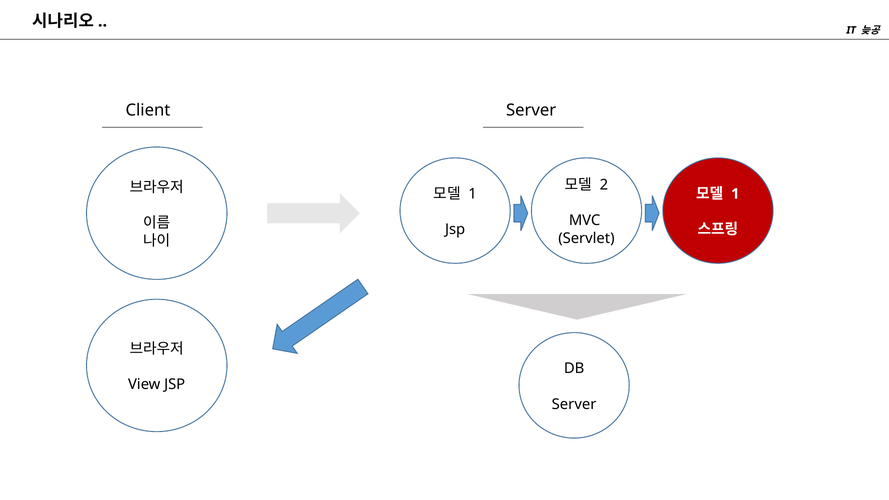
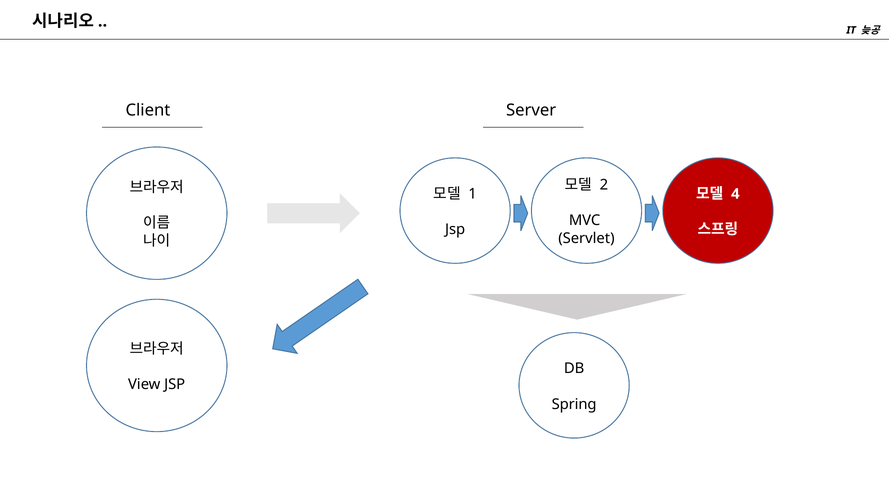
1: 1 -> 4 (735, 194)
Server: Server -> Spring (574, 404)
